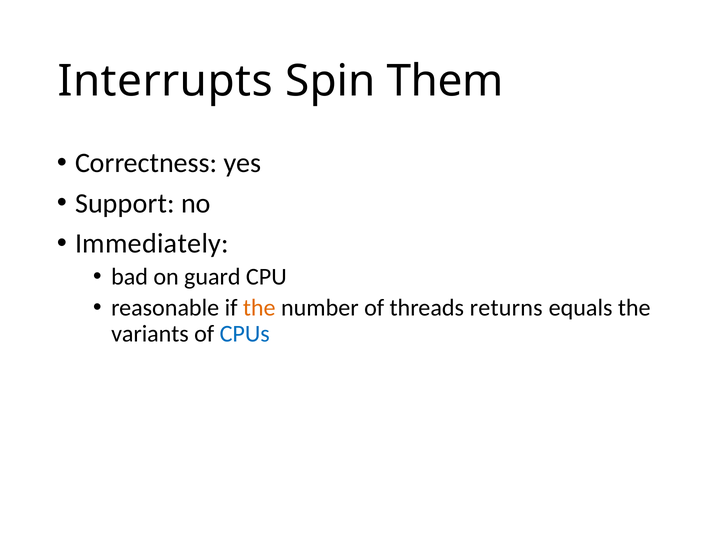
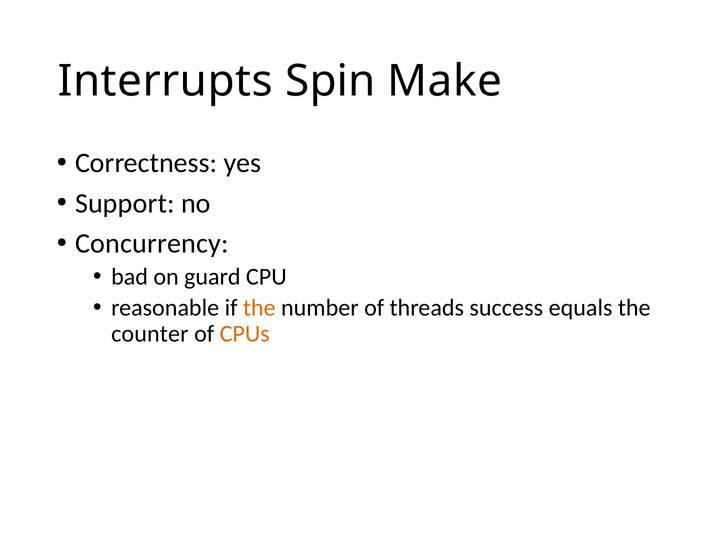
Them: Them -> Make (445, 81)
Immediately: Immediately -> Concurrency (152, 244)
returns: returns -> success (506, 308)
variants: variants -> counter (150, 334)
CPUs colour: blue -> orange (245, 334)
